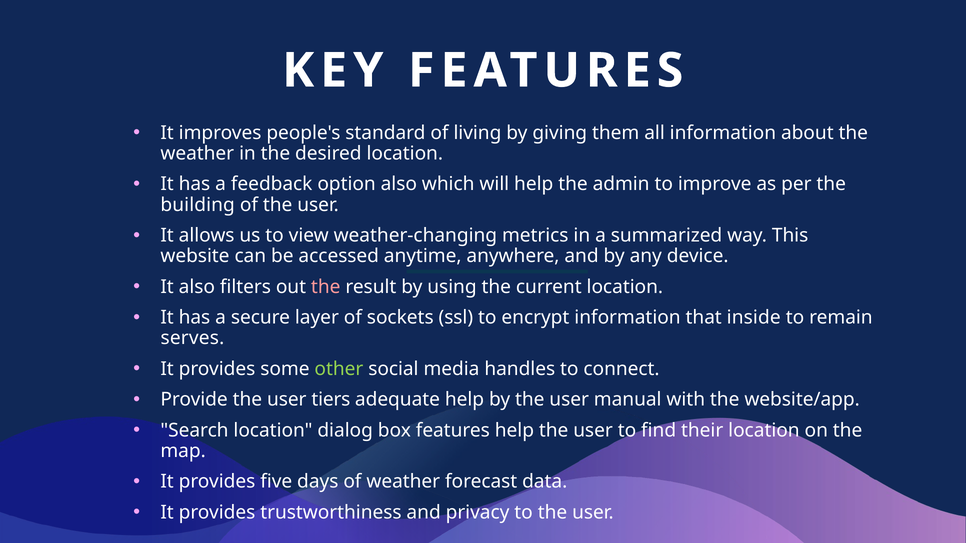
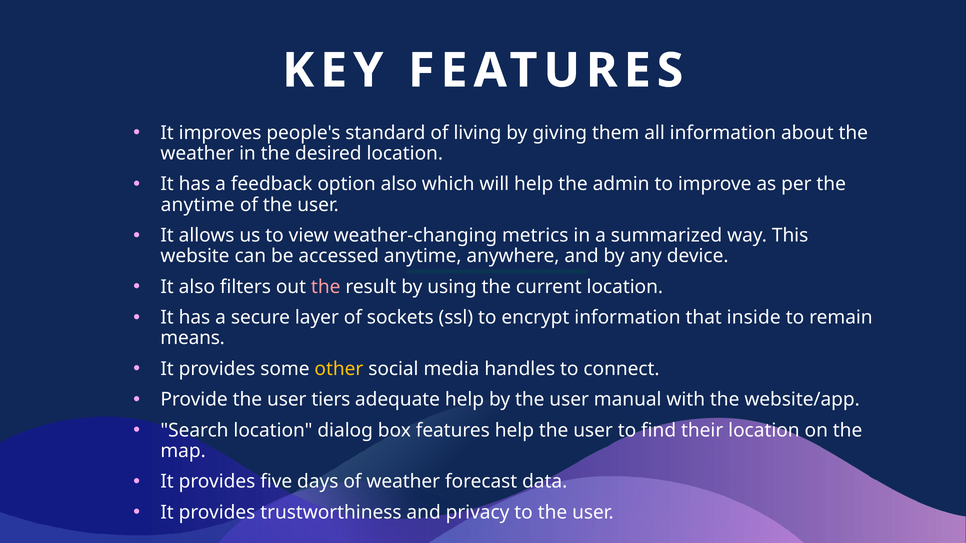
building: building -> anytime (198, 205)
serves: serves -> means (193, 338)
other colour: light green -> yellow (339, 369)
